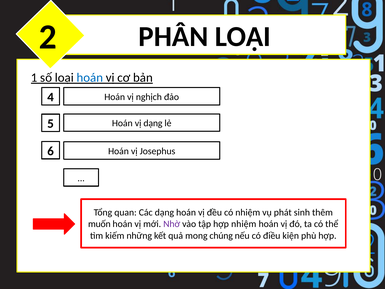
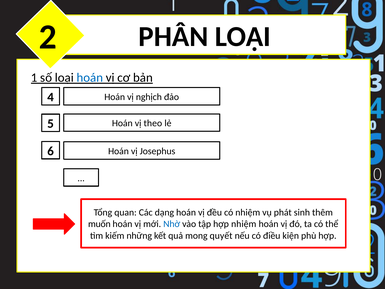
vị dạng: dạng -> theo (153, 123)
Nhờ colour: purple -> blue (172, 224)
chúng: chúng -> quyết (221, 235)
